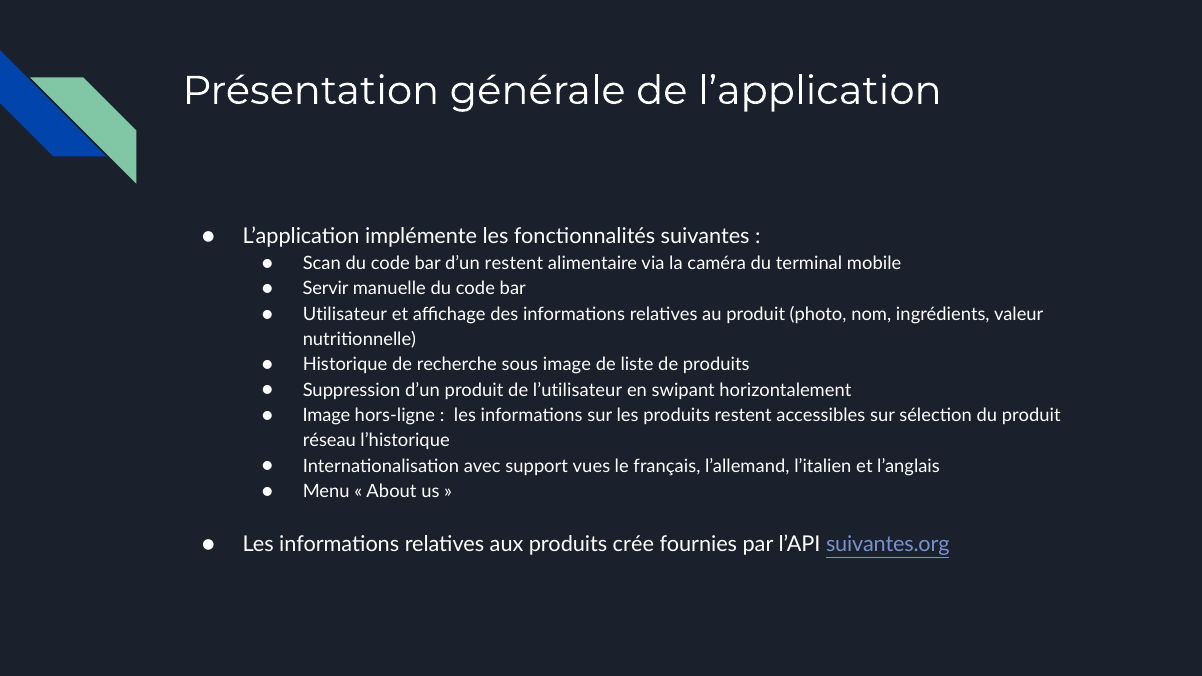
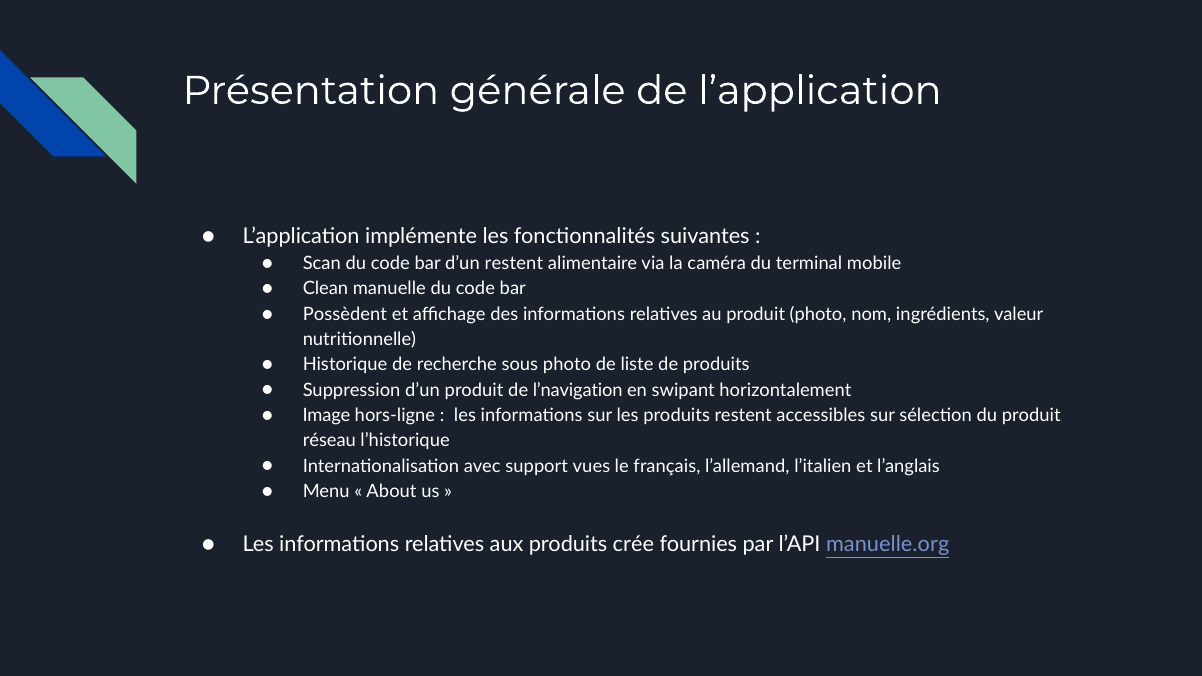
Servir: Servir -> Clean (325, 289)
Utilisateur: Utilisateur -> Possèdent (345, 314)
sous image: image -> photo (567, 365)
l’utilisateur: l’utilisateur -> l’navigation (578, 390)
suivantes.org: suivantes.org -> manuelle.org (888, 545)
